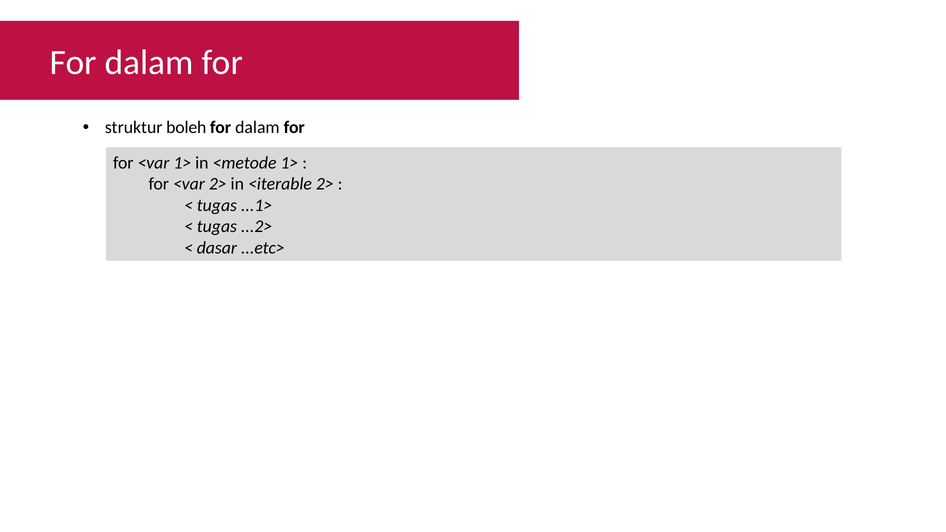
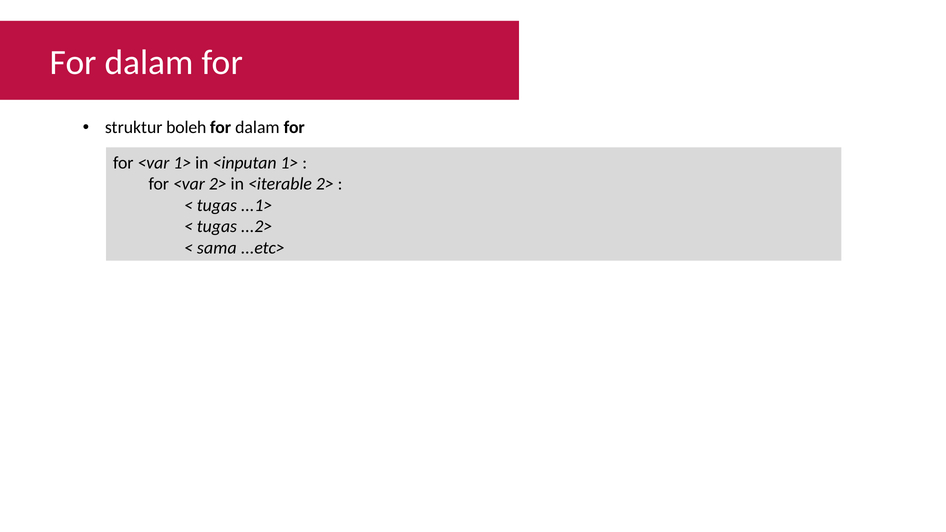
<metode: <metode -> <inputan (245, 163)
dasar: dasar -> sama (217, 248)
